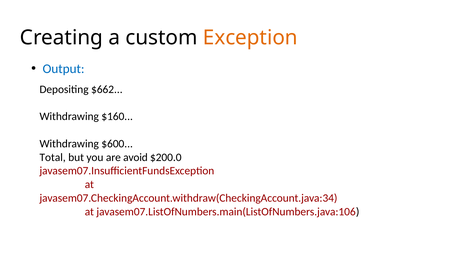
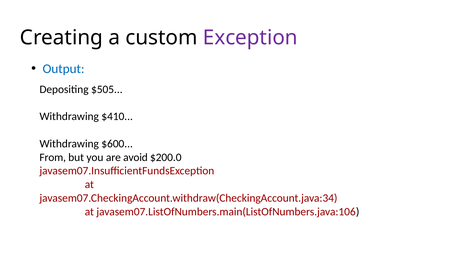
Exception colour: orange -> purple (250, 38)
$662: $662 -> $505 (107, 89)
$160: $160 -> $410 (117, 116)
Total: Total -> From (53, 157)
